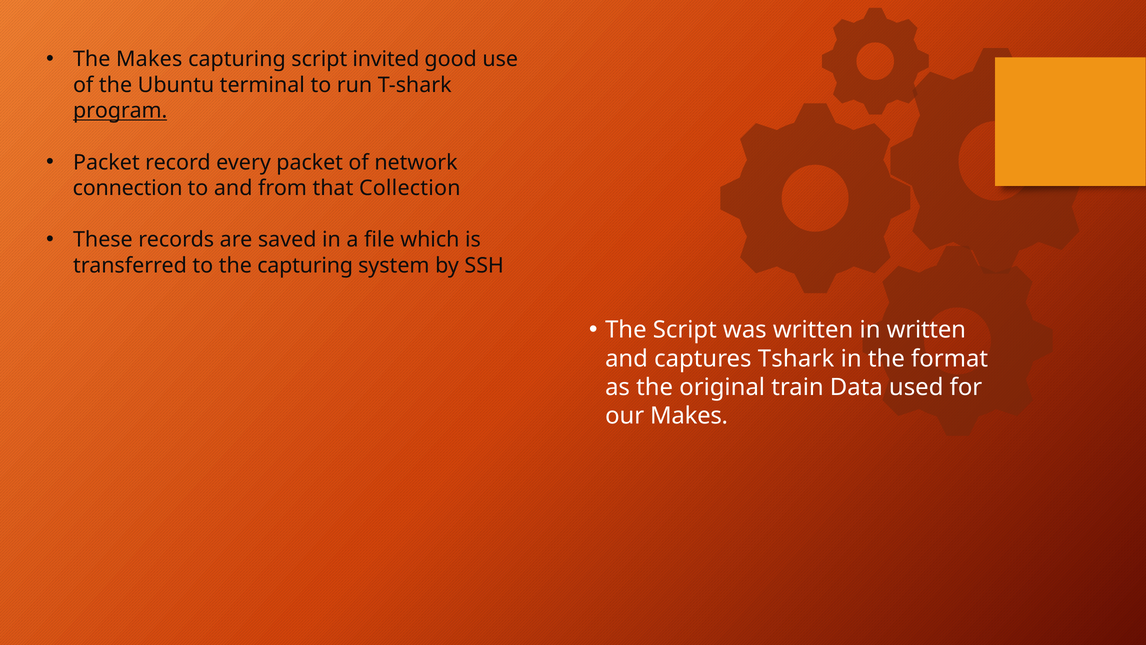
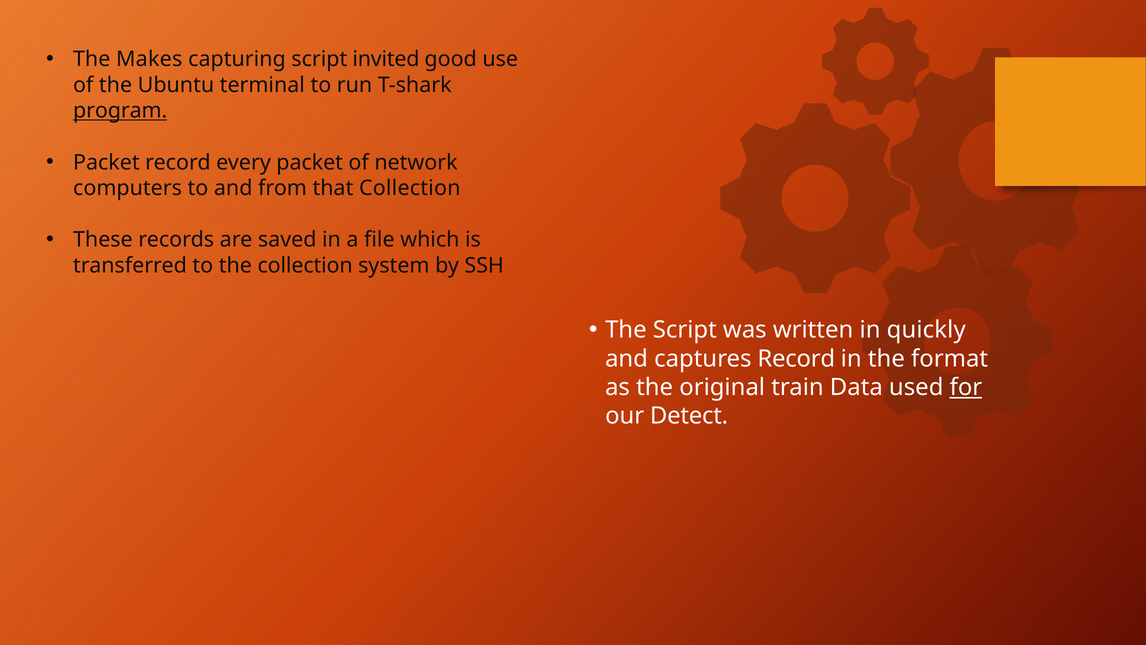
connection: connection -> computers (128, 188)
the capturing: capturing -> collection (305, 265)
in written: written -> quickly (926, 330)
captures Tshark: Tshark -> Record (796, 359)
for underline: none -> present (966, 387)
our Makes: Makes -> Detect (689, 416)
